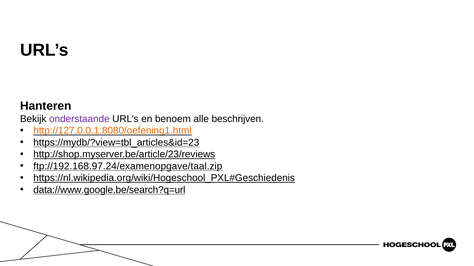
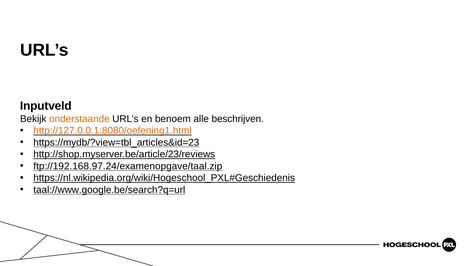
Hanteren: Hanteren -> Inputveld (46, 106)
onderstaande colour: purple -> orange (79, 119)
data://www.google.be/search?q=url: data://www.google.be/search?q=url -> taal://www.google.be/search?q=url (109, 190)
